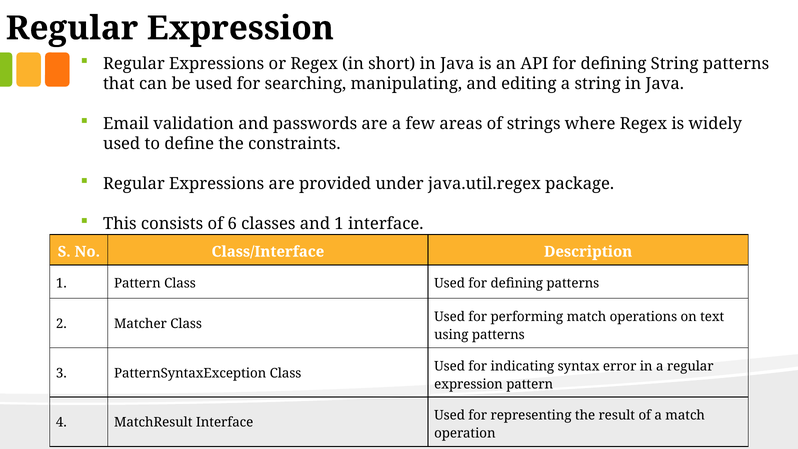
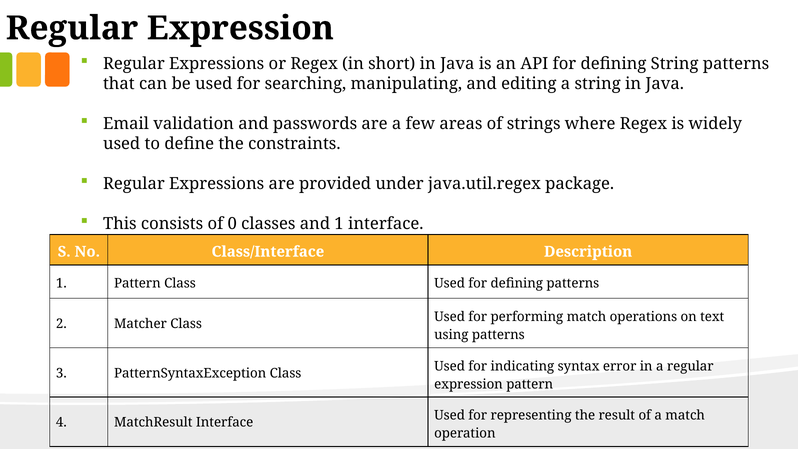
6: 6 -> 0 (232, 224)
